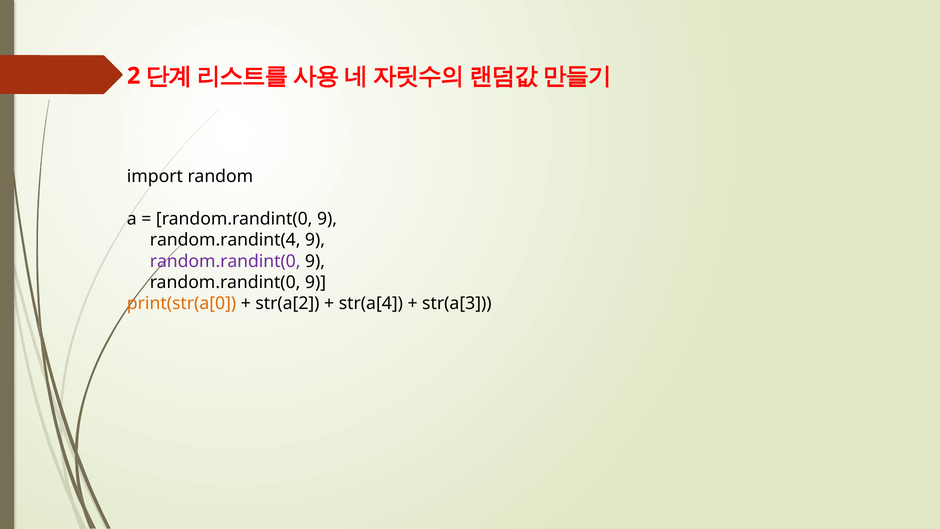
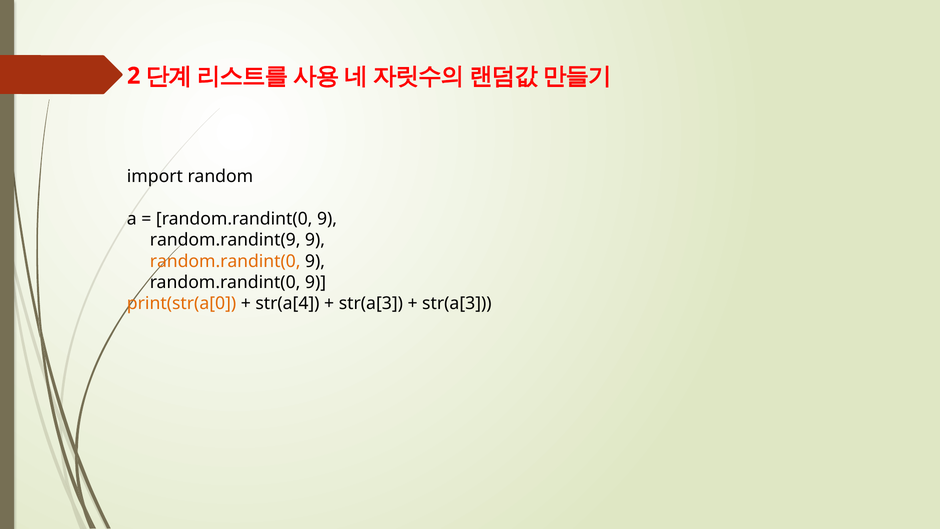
random.randint(4: random.randint(4 -> random.randint(9 (225, 240)
random.randint(0 colour: purple -> orange (225, 261)
str(a[2: str(a[2 -> str(a[4 (287, 303)
str(a[4: str(a[4 -> str(a[3 (371, 303)
